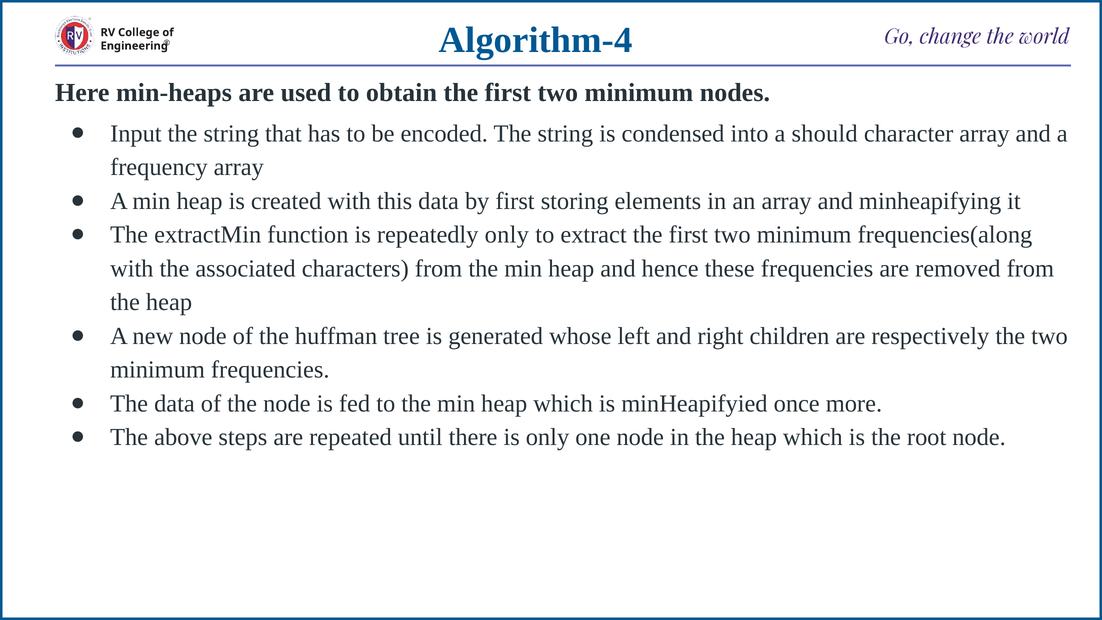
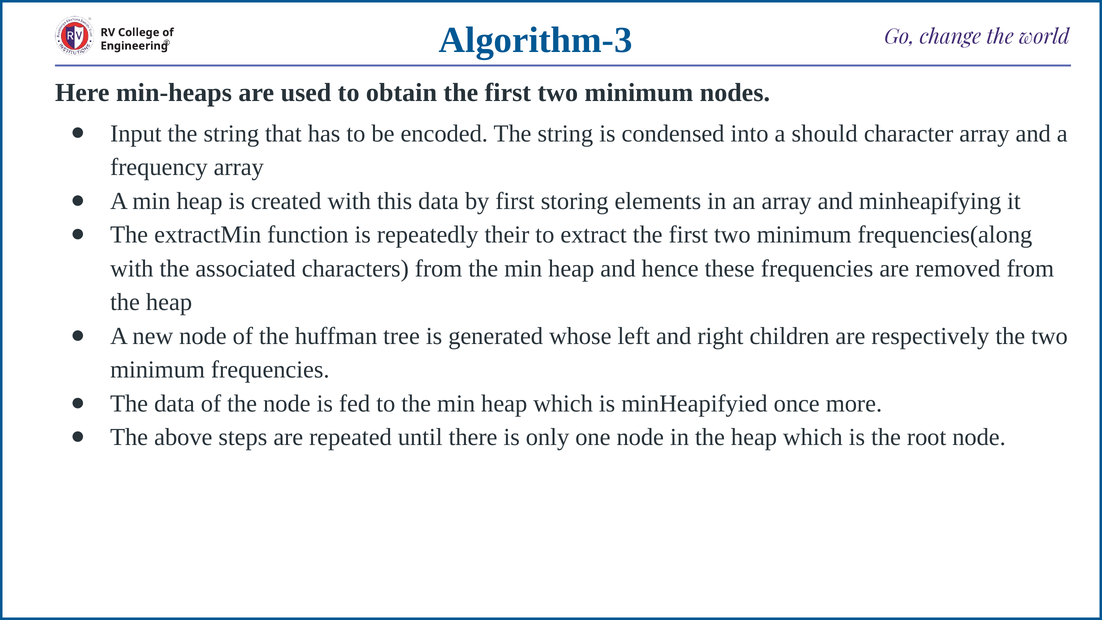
Algorithm-4: Algorithm-4 -> Algorithm-3 (536, 40)
repeatedly only: only -> their (507, 235)
